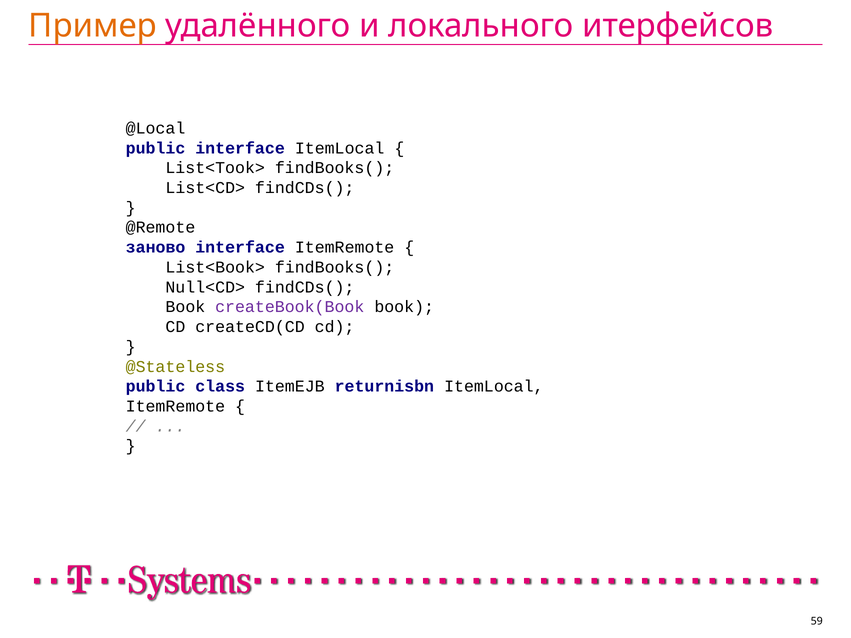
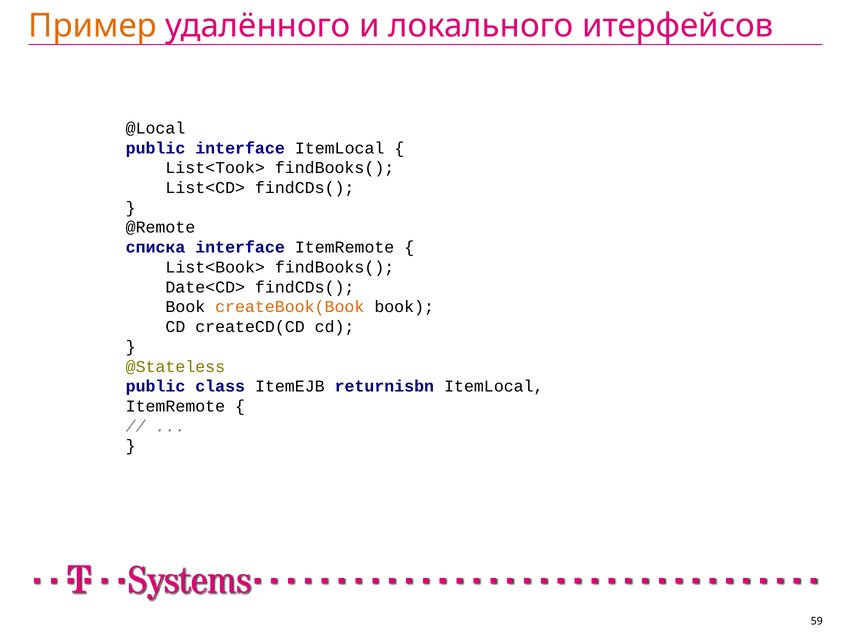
заново: заново -> списка (156, 247)
Null<CD>: Null<CD> -> Date<CD> (205, 287)
createBook(Book colour: purple -> orange (290, 307)
